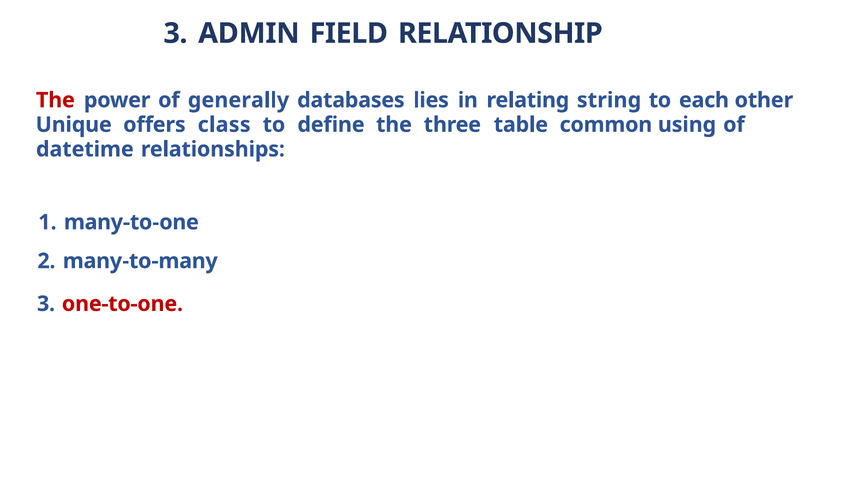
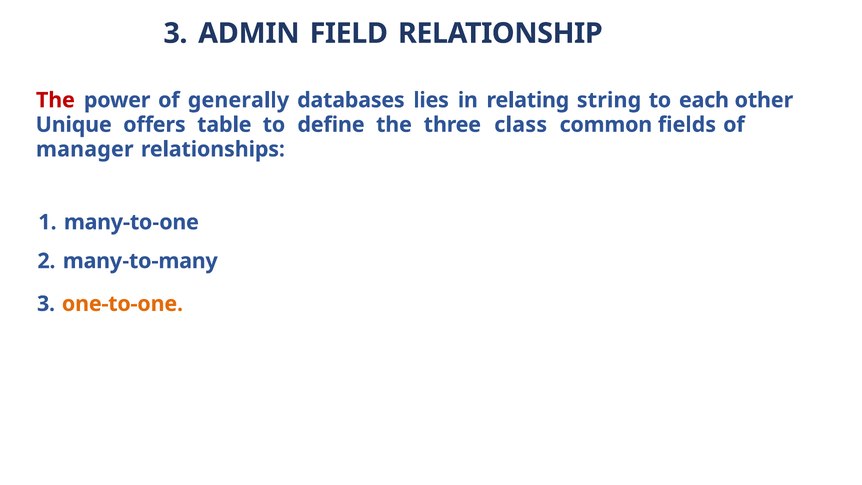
class: class -> table (224, 125)
table: table -> class (521, 125)
using: using -> fields (687, 125)
datetime: datetime -> manager (85, 149)
one-to-one colour: red -> orange (122, 304)
